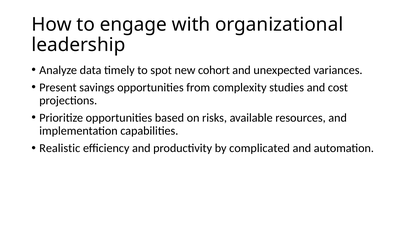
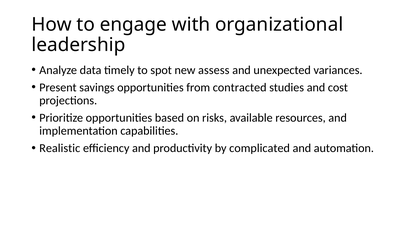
cohort: cohort -> assess (214, 70)
complexity: complexity -> contracted (240, 87)
